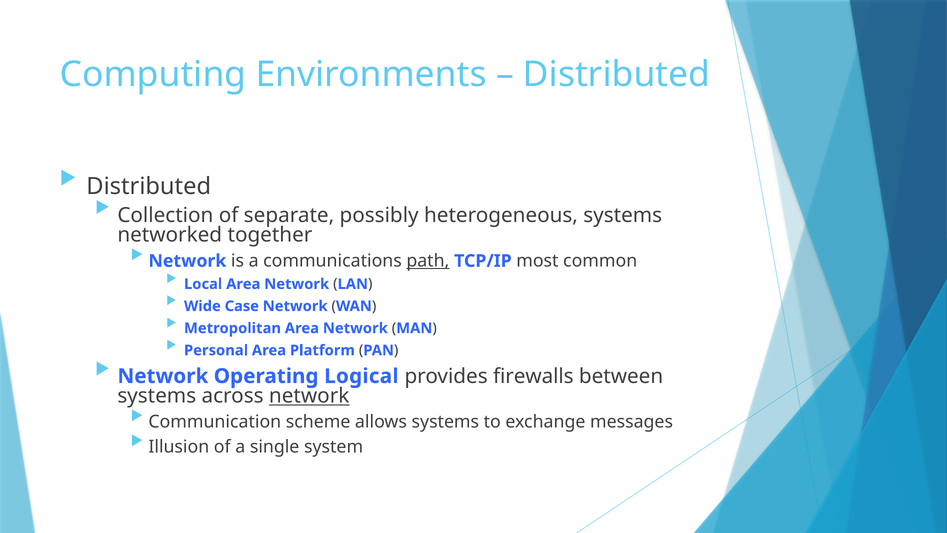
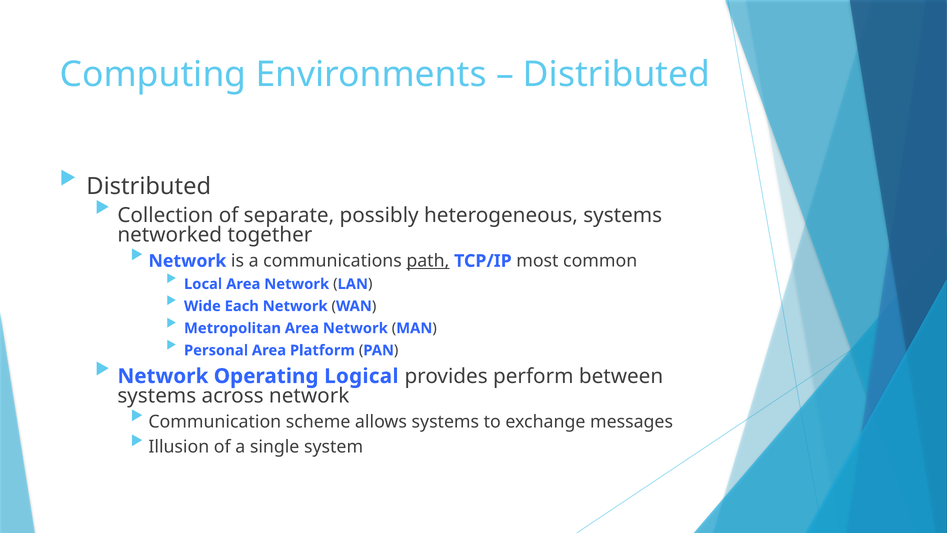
Case: Case -> Each (242, 306)
firewalls: firewalls -> perform (533, 376)
network underline: present -> none (309, 396)
